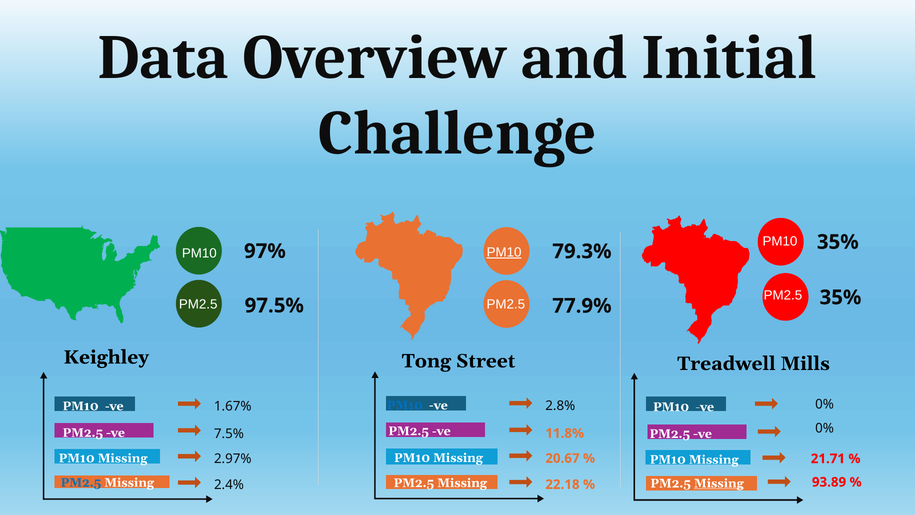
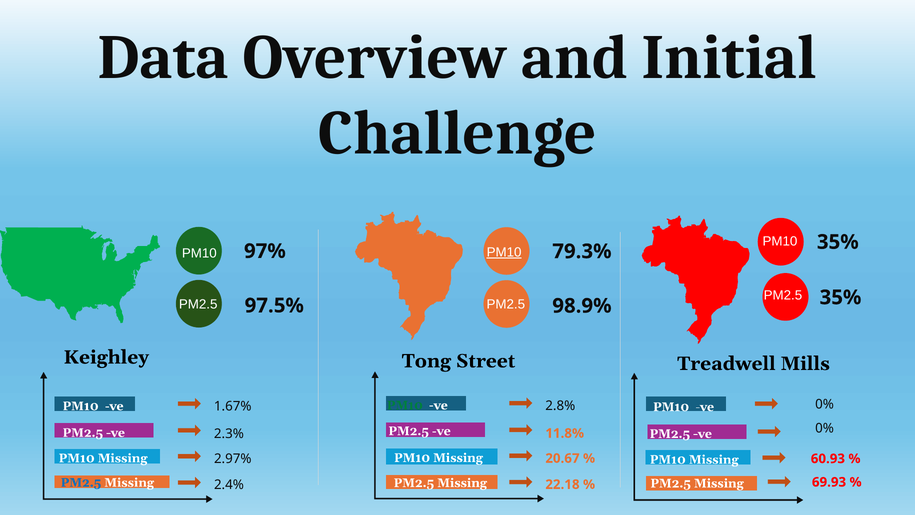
77.9%: 77.9% -> 98.9% (582, 306)
PM10 colour: blue -> green (405, 405)
7.5%: 7.5% -> 2.3% (229, 434)
21.71: 21.71 -> 60.93 (828, 458)
Missing underline: present -> none (719, 483)
93.89: 93.89 -> 69.93 (829, 482)
